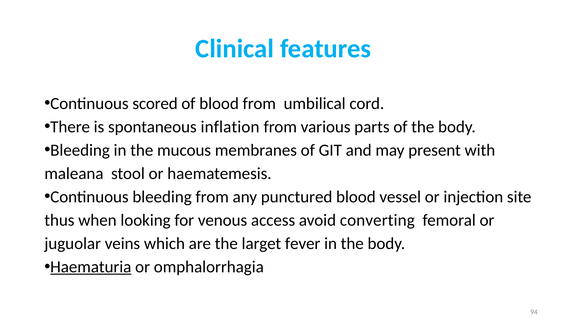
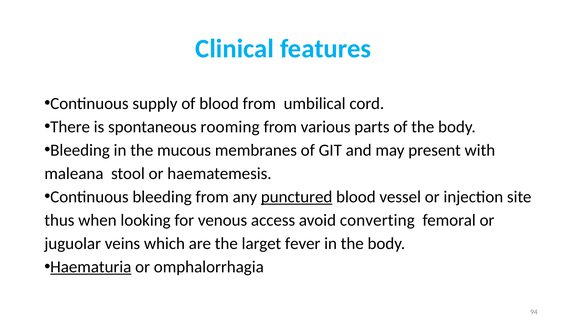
scored: scored -> supply (155, 104)
inflation: inflation -> rooming (230, 127)
punctured underline: none -> present (297, 197)
